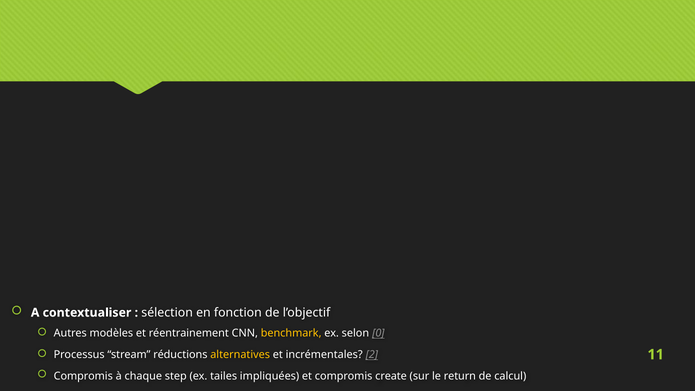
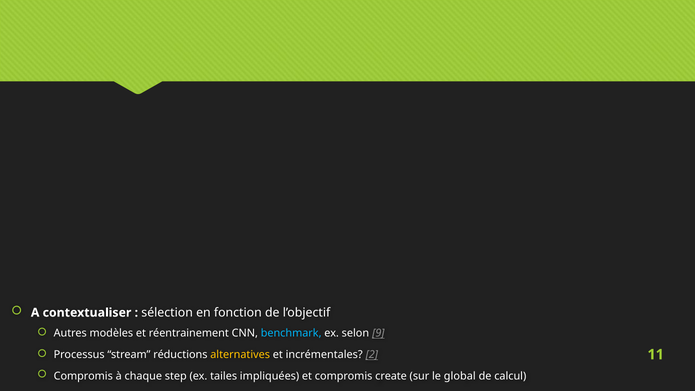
benchmark colour: yellow -> light blue (291, 333)
0: 0 -> 9 (378, 333)
return: return -> global (460, 376)
